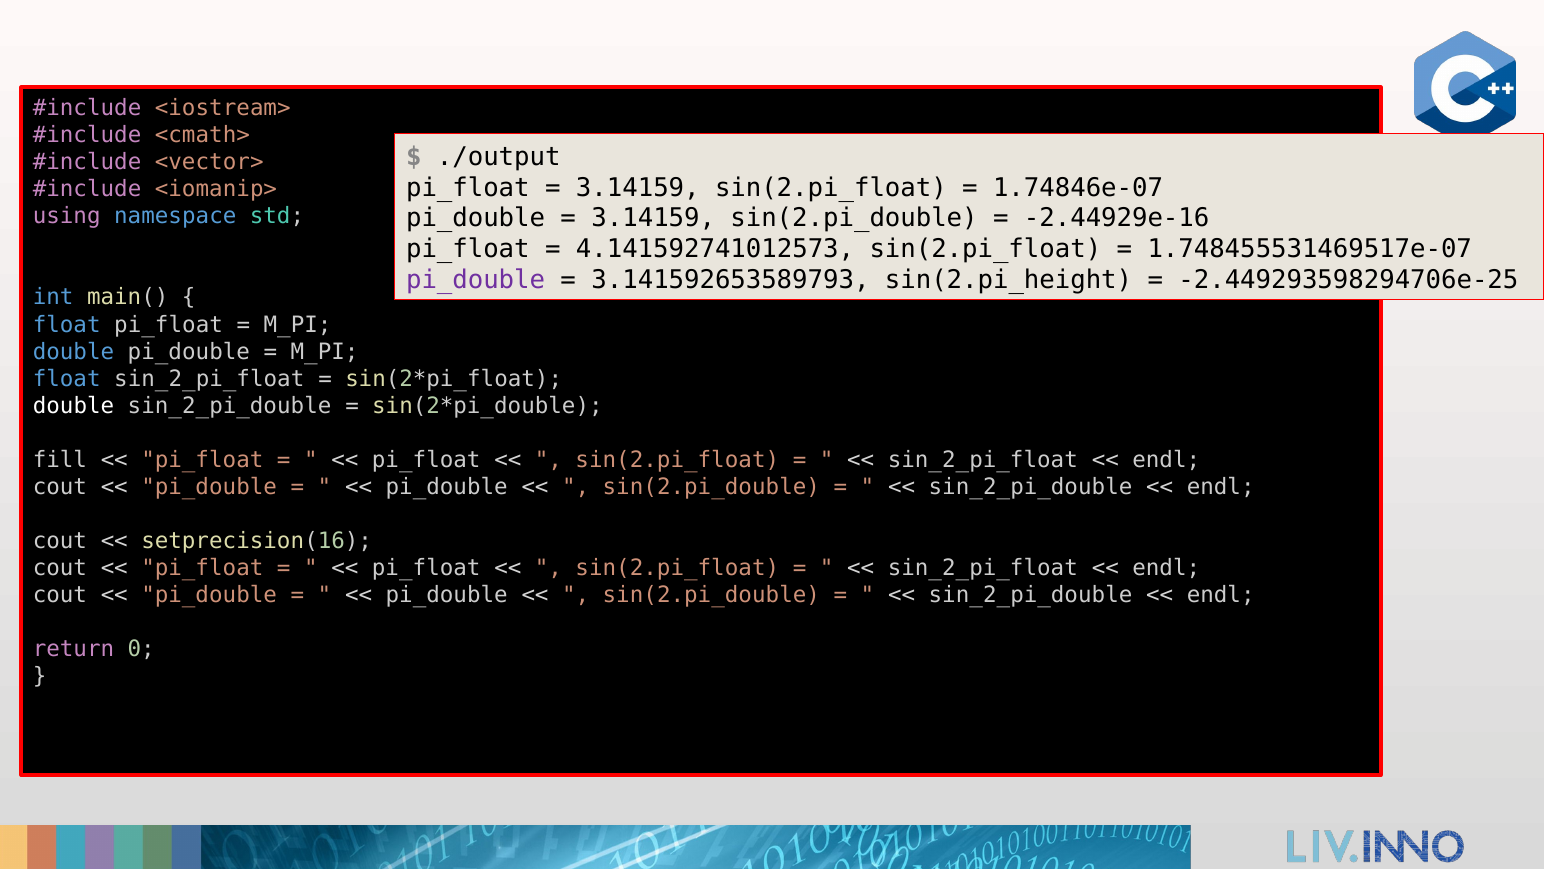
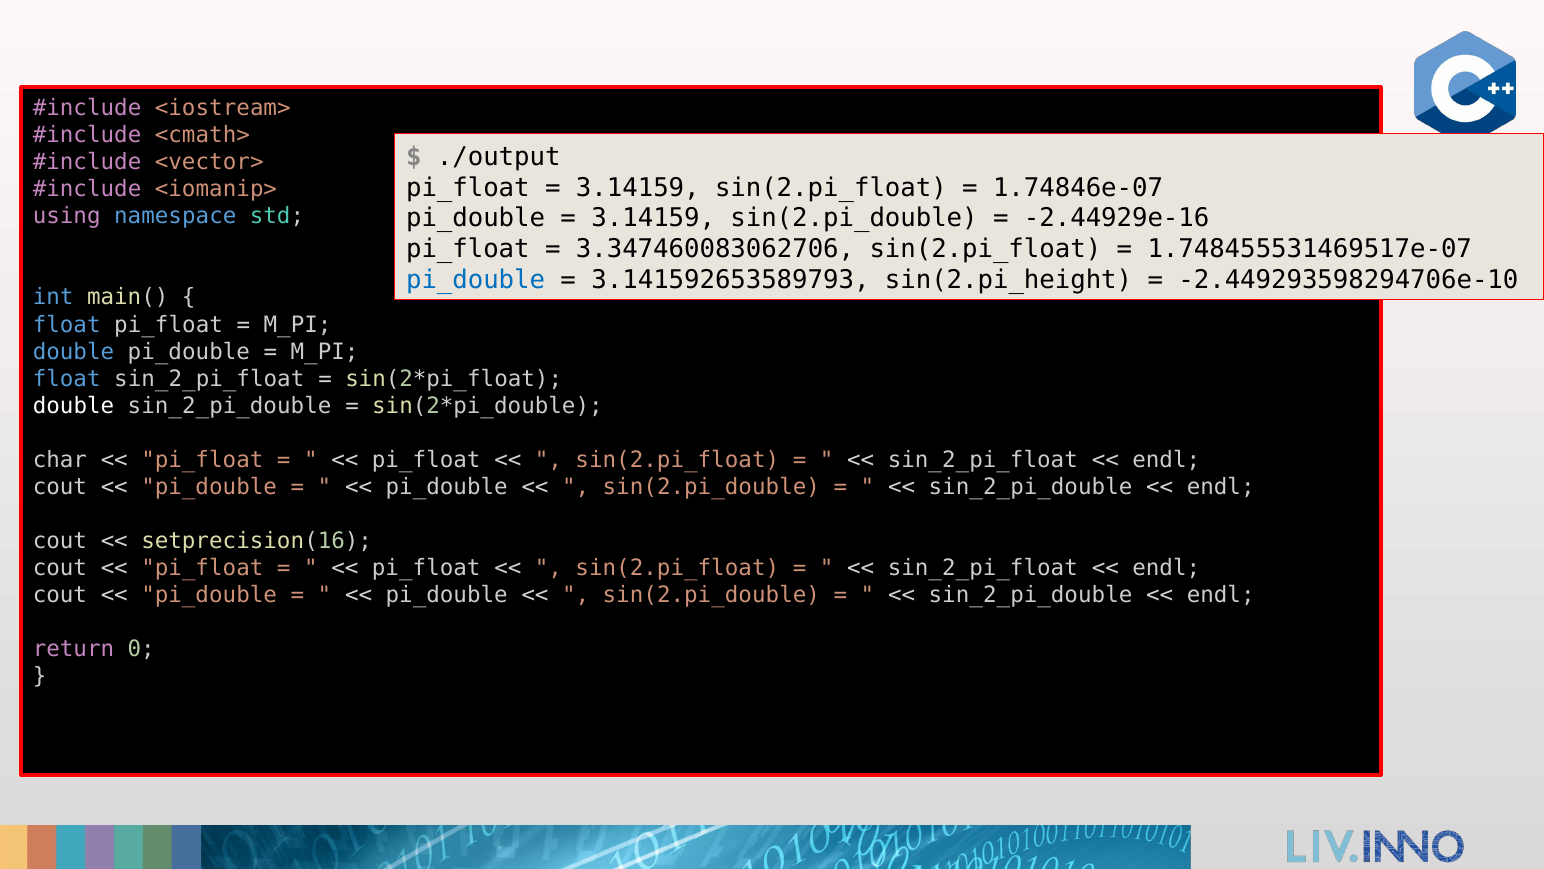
4.141592741012573: 4.141592741012573 -> 3.347460083062706 (715, 249)
pi_double colour: purple -> blue (476, 280)
-2.449293598294706e-25: -2.449293598294706e-25 -> -2.449293598294706e-10 (1348, 280)
fill: fill -> char (60, 460)
